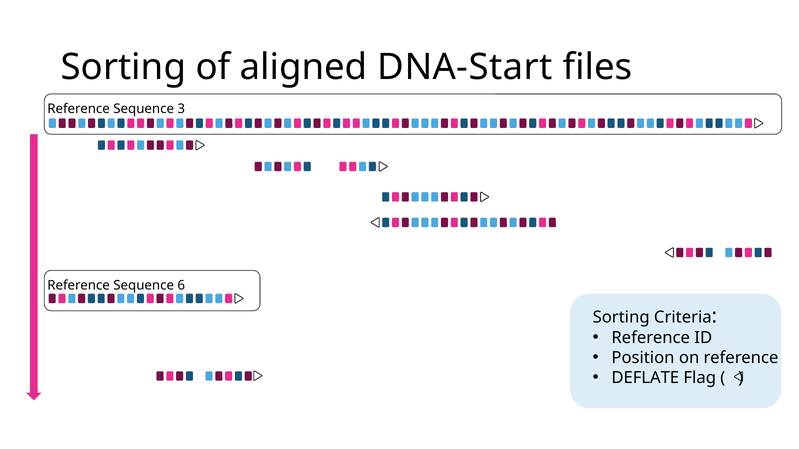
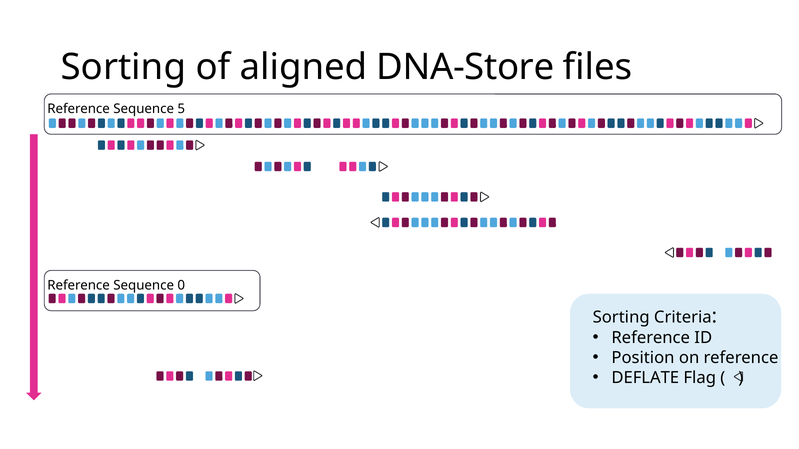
DNA-Start: DNA-Start -> DNA-Store (465, 67)
3: 3 -> 5 (181, 109)
6: 6 -> 0 (181, 286)
